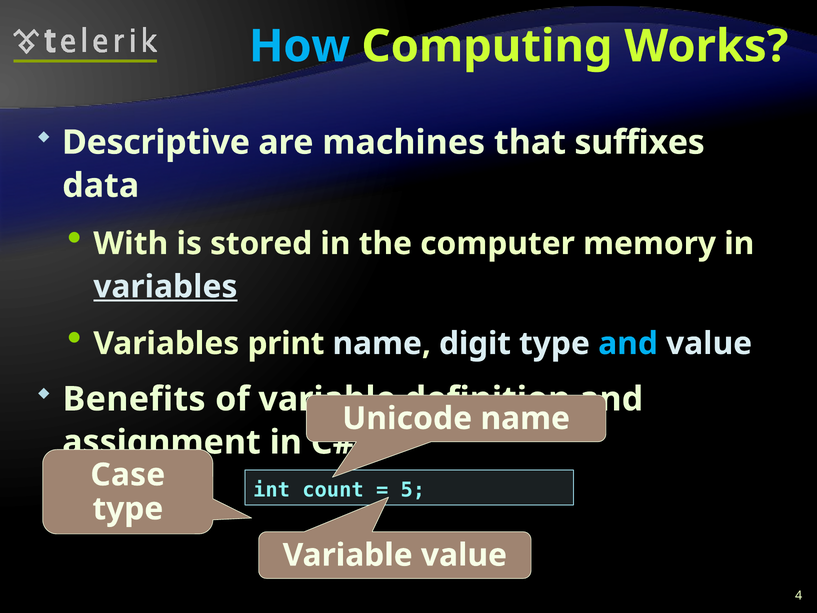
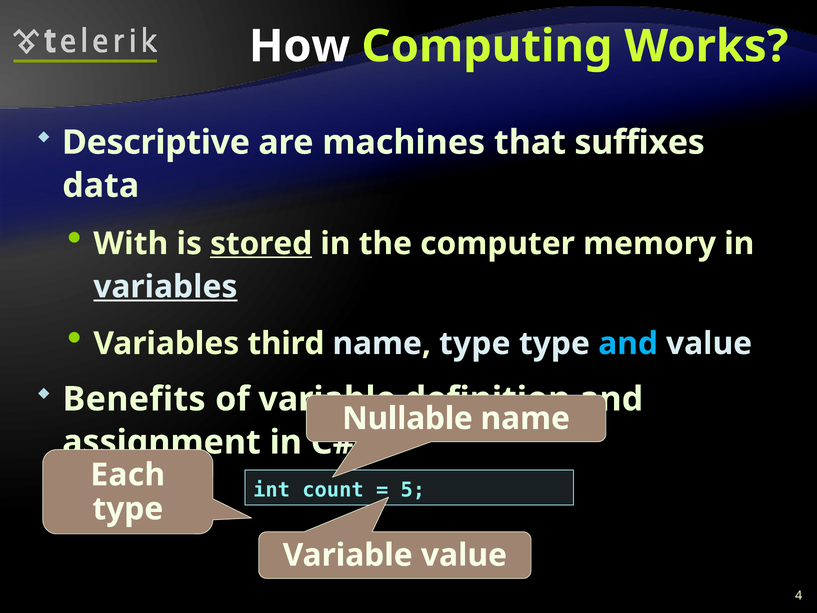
How colour: light blue -> white (300, 46)
stored underline: none -> present (261, 244)
print: print -> third (286, 343)
name digit: digit -> type (475, 343)
Unicode: Unicode -> Nullable (407, 418)
Case: Case -> Each (128, 475)
